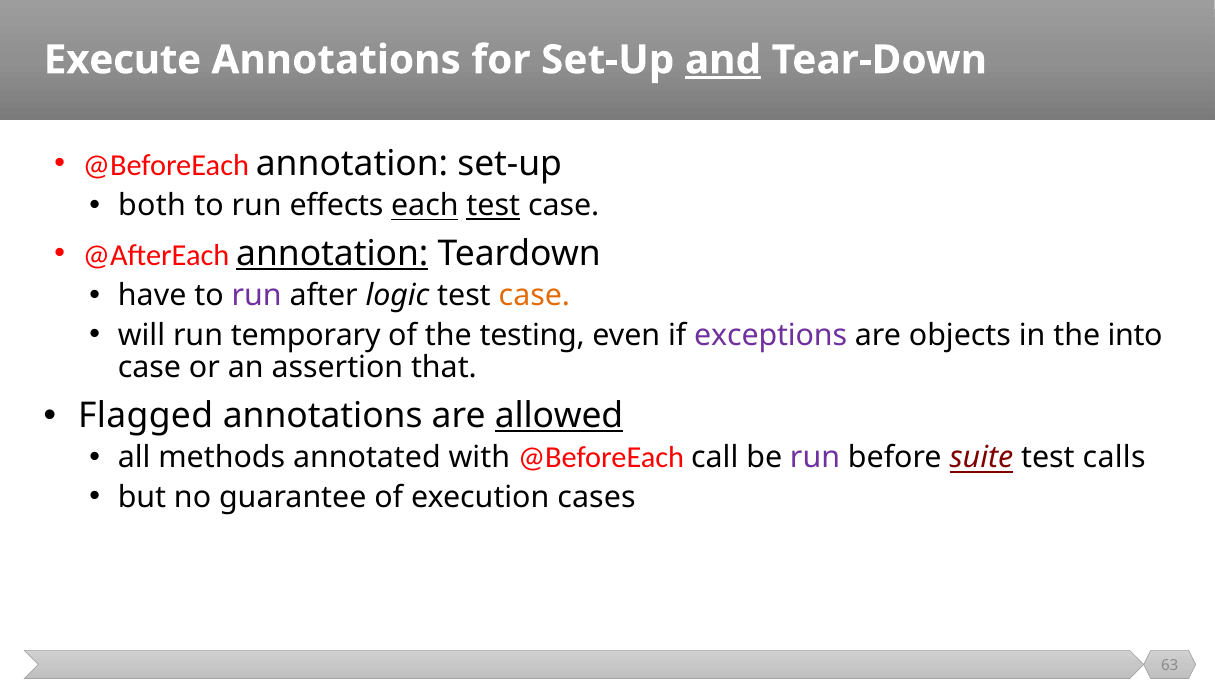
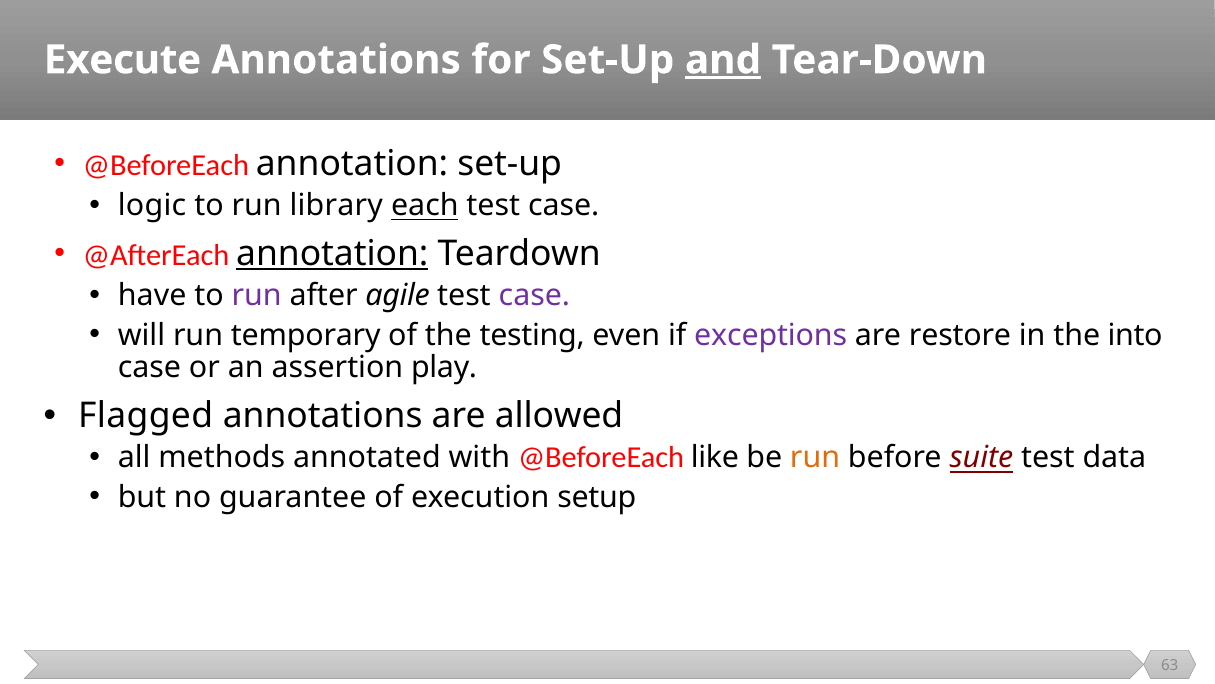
both: both -> logic (152, 206)
effects: effects -> library (336, 206)
test underline: present -> none (493, 206)
logic: logic -> agile (398, 296)
case colour: orange -> purple (534, 296)
objects: objects -> restore (960, 335)
that: that -> play (444, 368)
allowed underline: present -> none (559, 416)
call: call -> like (715, 458)
run colour: purple -> orange (815, 458)
calls: calls -> data (1114, 458)
cases: cases -> setup (597, 497)
